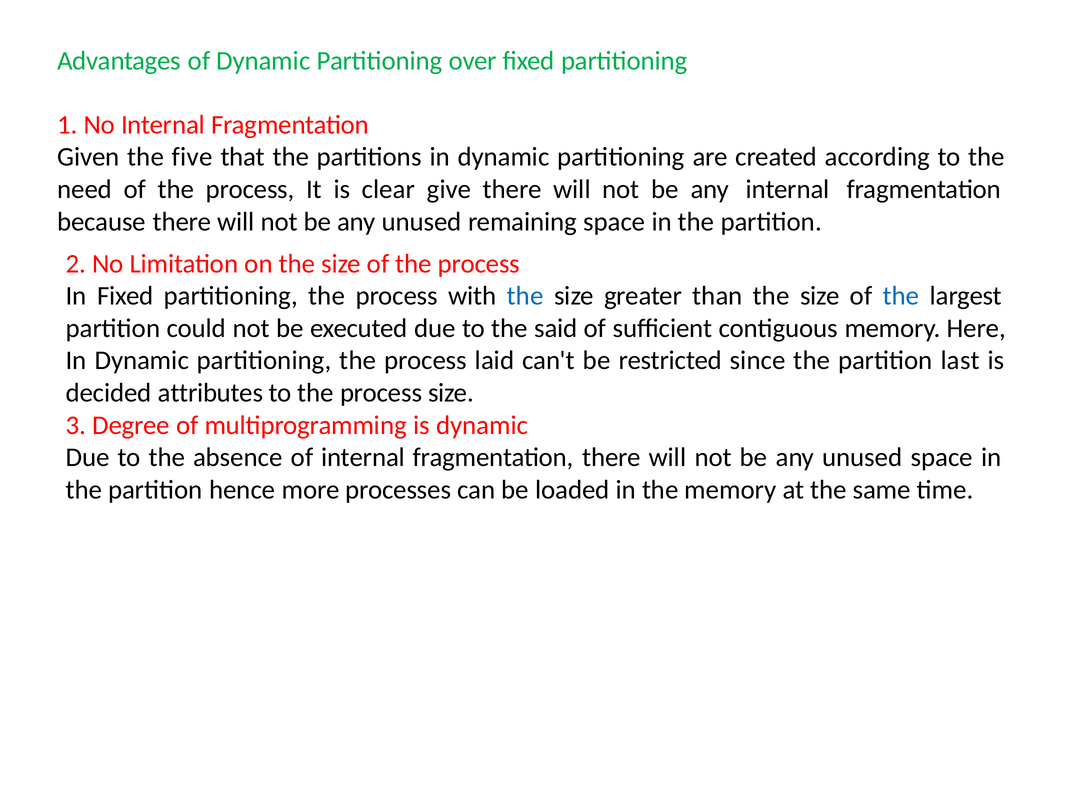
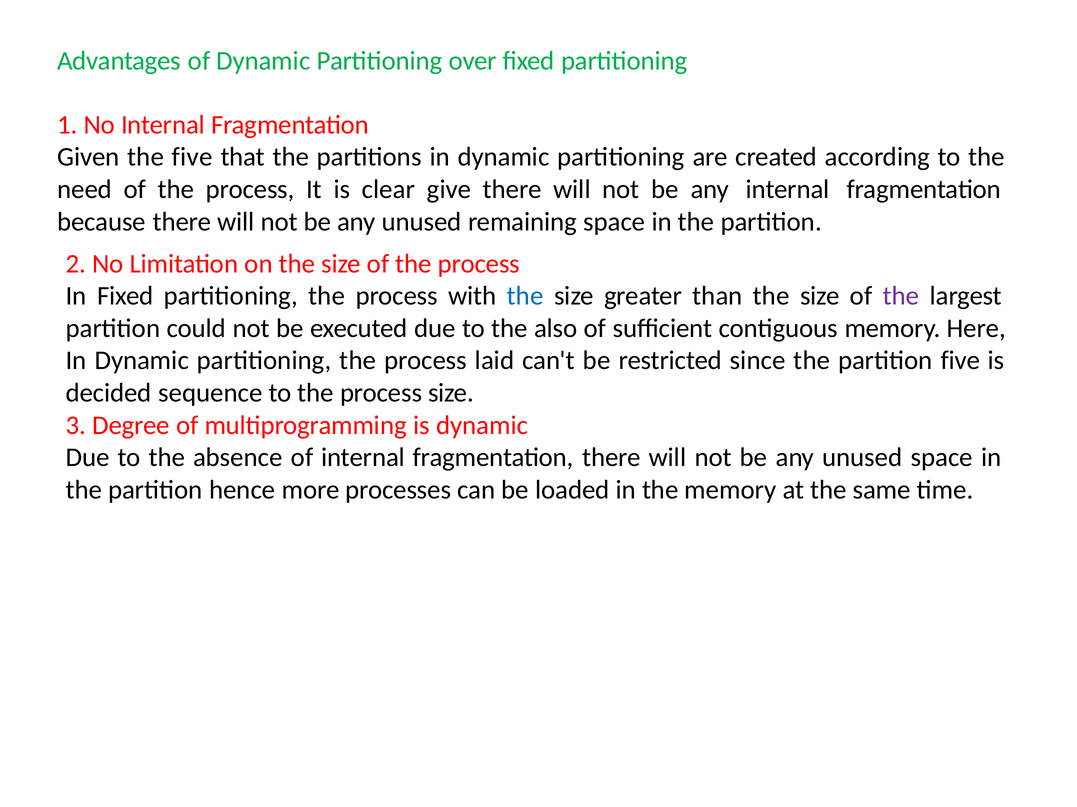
the colour: blue -> purple (901, 296)
said: said -> also (556, 329)
partition last: last -> five (960, 361)
attributes: attributes -> sequence (210, 393)
